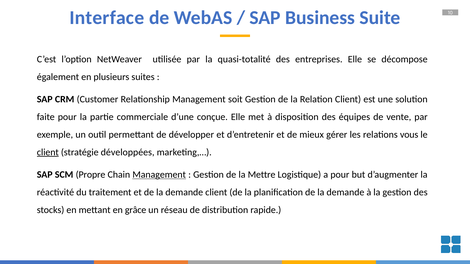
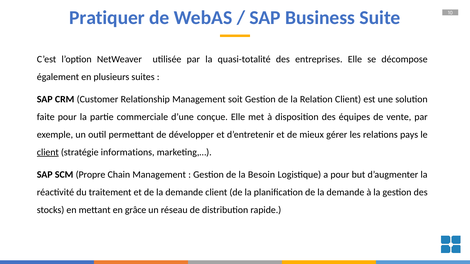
Interface: Interface -> Pratiquer (107, 18)
vous: vous -> pays (409, 135)
développées: développées -> informations (128, 152)
Management underline: present -> none (159, 175)
Mettre: Mettre -> Besoin (261, 175)
